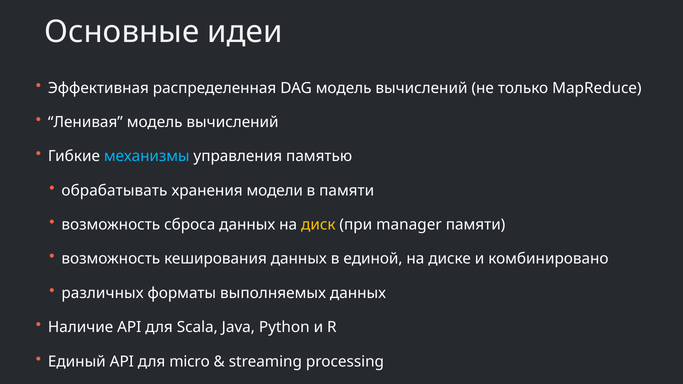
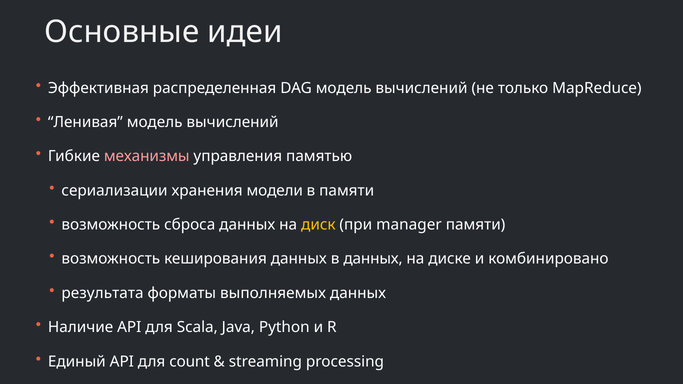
механизмы colour: light blue -> pink (147, 156)
обрабатывать: обрабатывать -> сериализации (115, 191)
в единой: единой -> данных (373, 259)
различных: различных -> результата (103, 293)
micro: micro -> count (190, 362)
